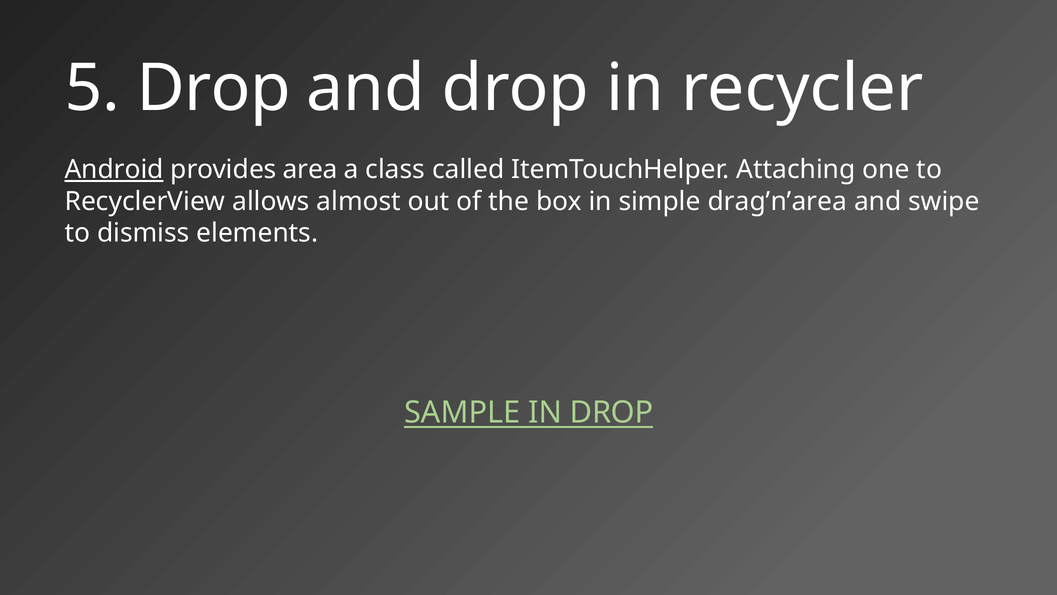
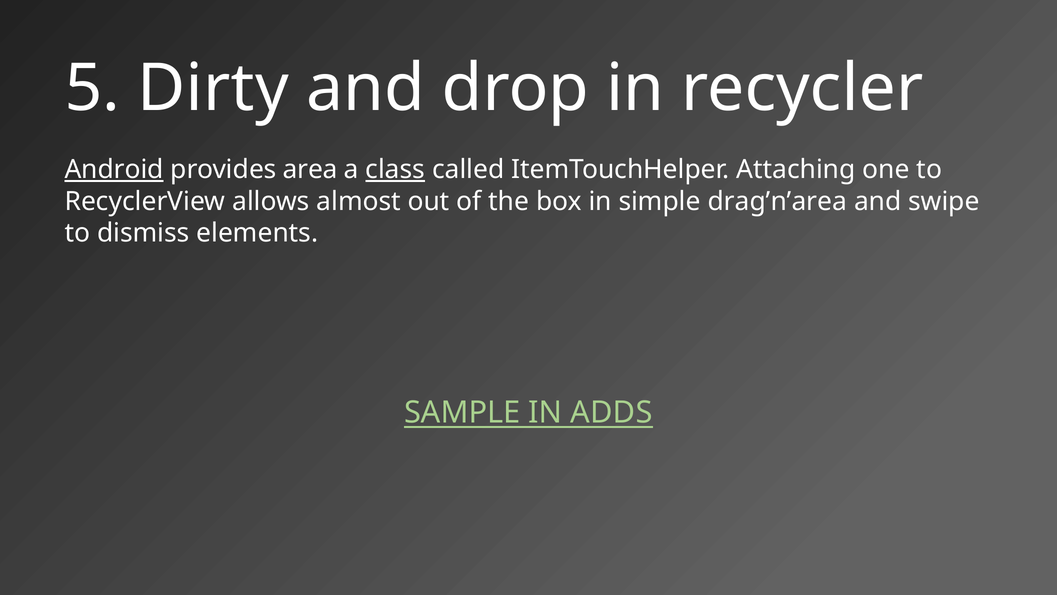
5 Drop: Drop -> Dirty (213, 88)
class underline: none -> present (395, 170)
IN DROP: DROP -> ADDS (611, 412)
